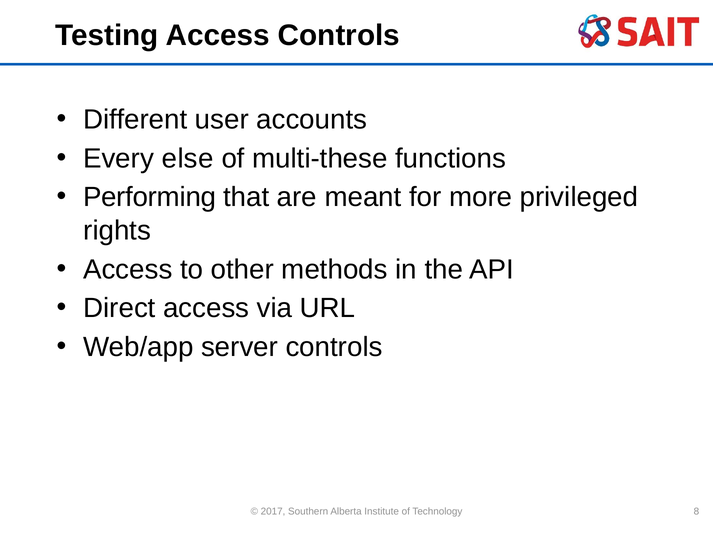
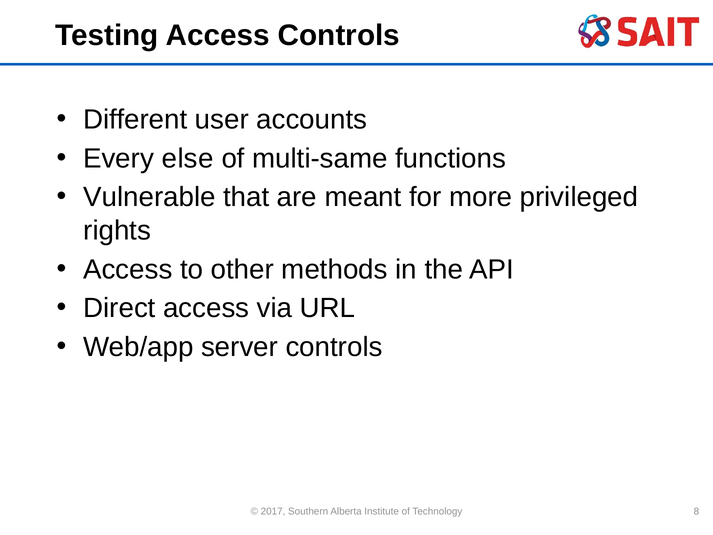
multi-these: multi-these -> multi-same (320, 158)
Performing: Performing -> Vulnerable (149, 197)
